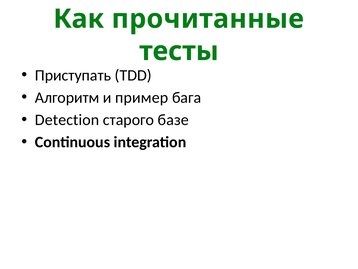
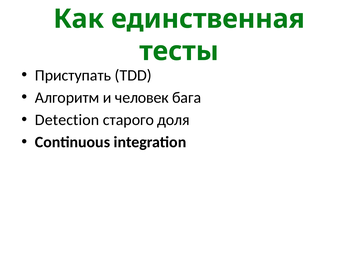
прочитанные: прочитанные -> единственная (208, 19)
пример: пример -> человек (142, 97)
базе: базе -> доля (173, 120)
